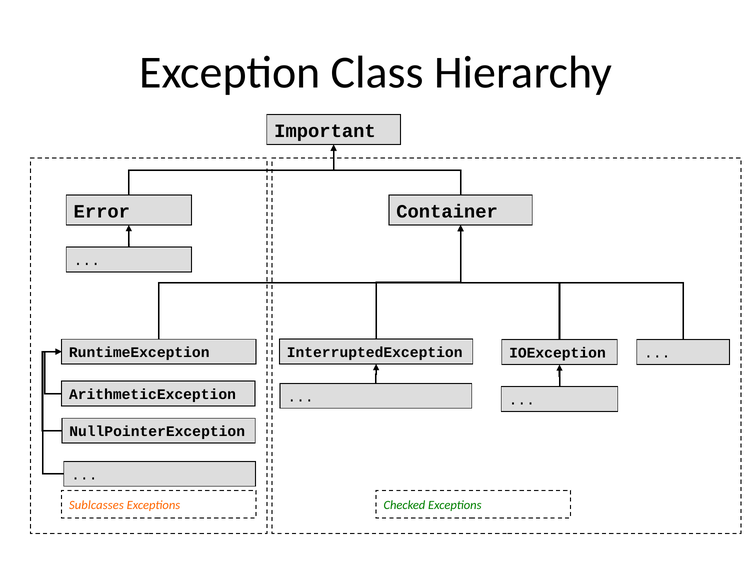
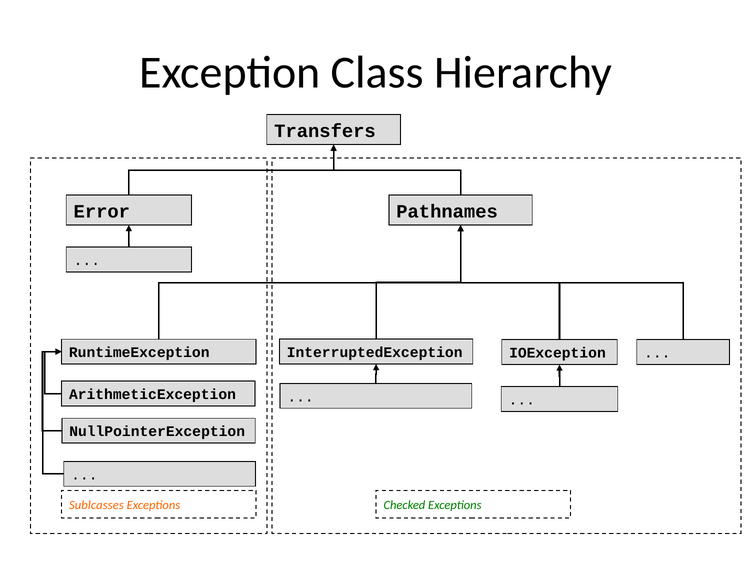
Important: Important -> Transfers (325, 131)
Container: Container -> Pathnames (447, 211)
